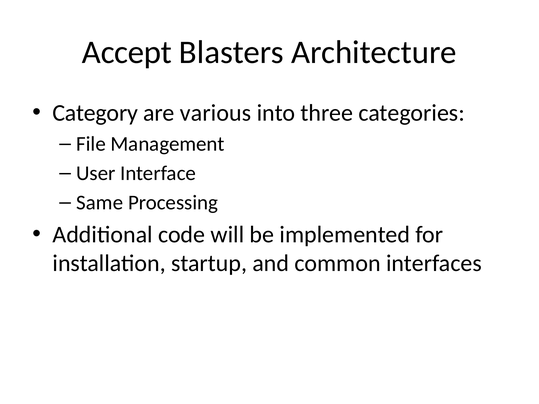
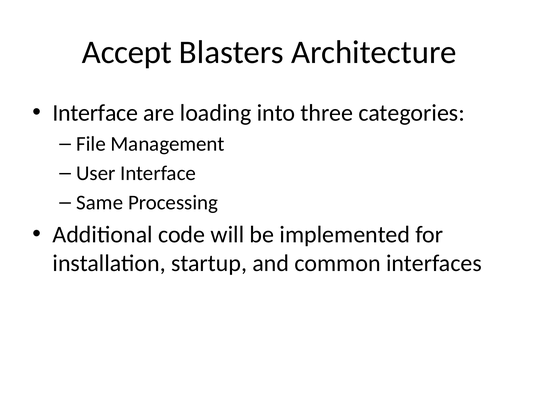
Category: Category -> Interface (95, 113)
various: various -> loading (216, 113)
